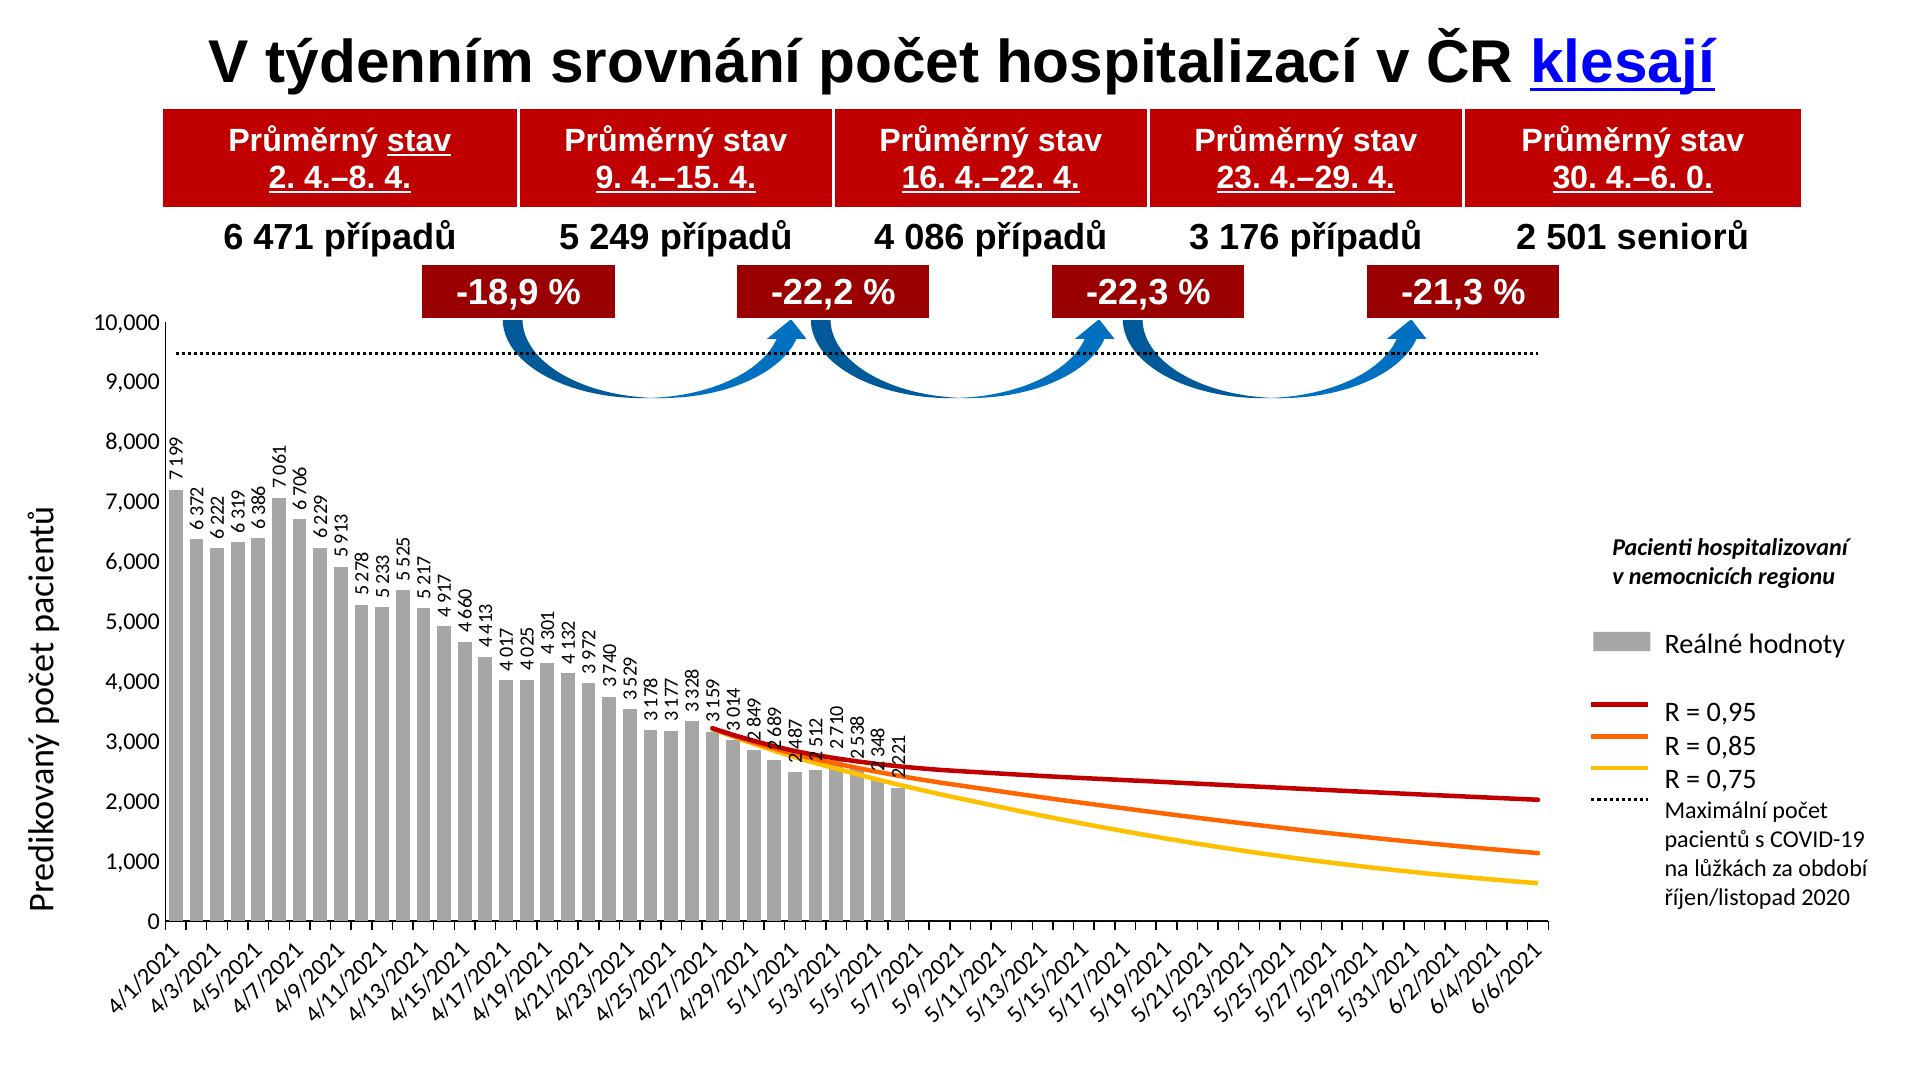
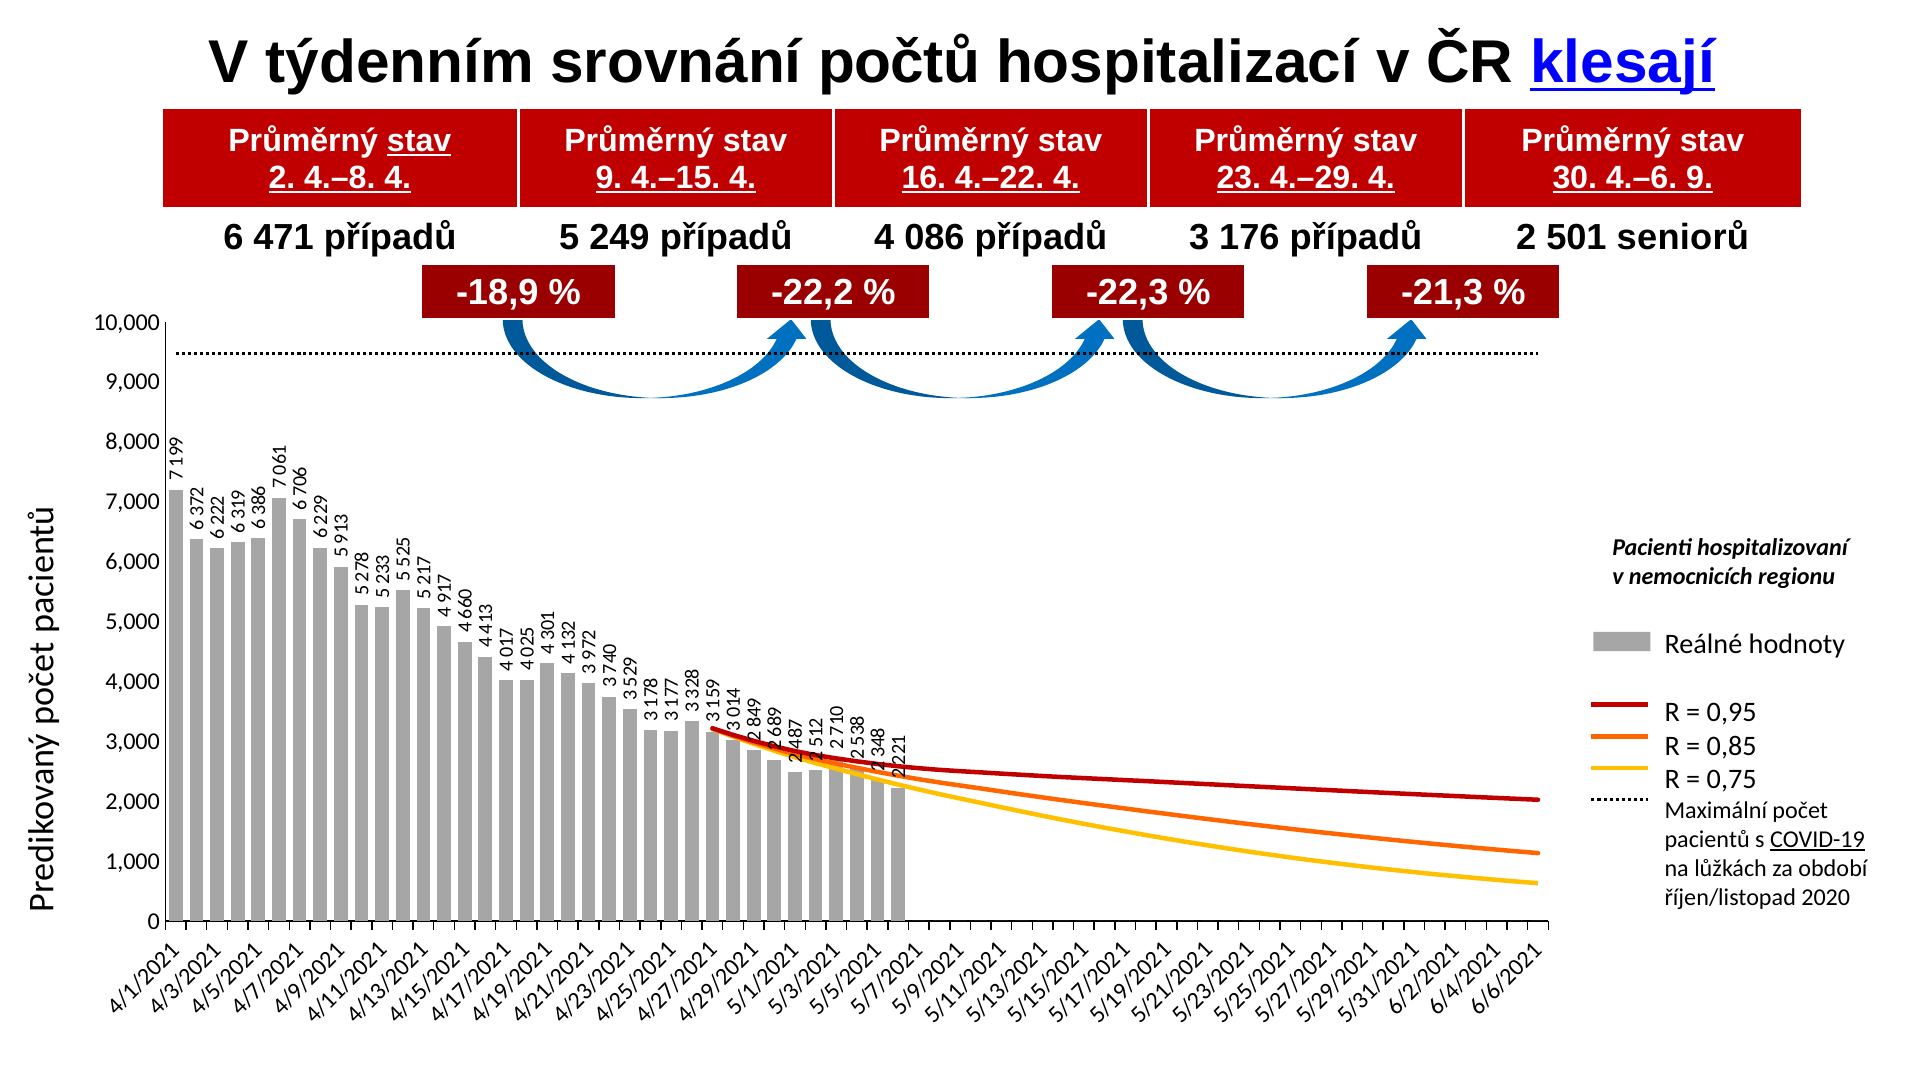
srovnání počet: počet -> počtů (899, 63)
4.–6 0: 0 -> 9 (1700, 178)
COVID-19 underline: none -> present (1817, 839)
